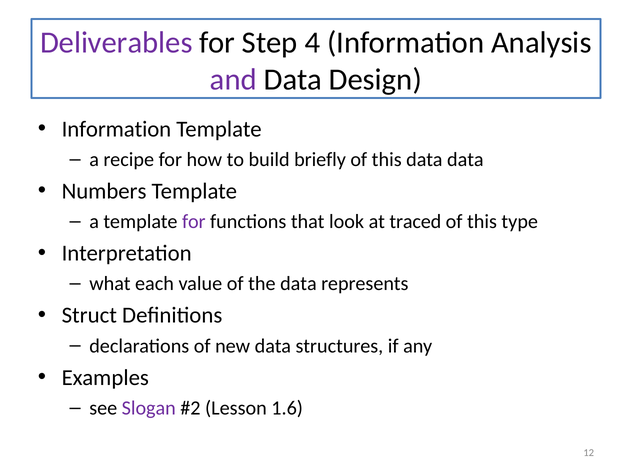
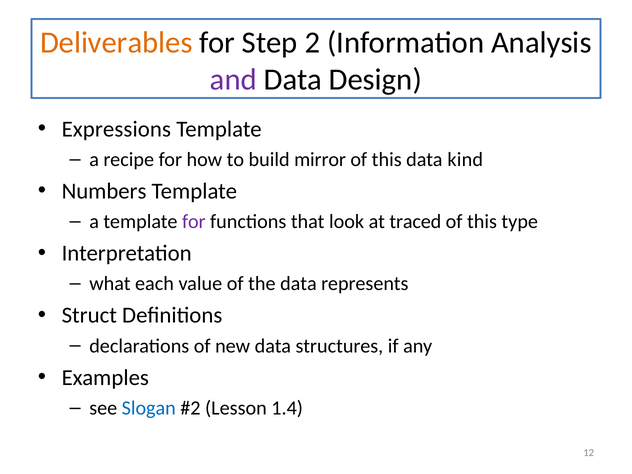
Deliverables colour: purple -> orange (116, 43)
4: 4 -> 2 (312, 43)
Information: Information -> Expressions (116, 129)
briefly: briefly -> mirror (320, 160)
data data: data -> kind (465, 160)
Slogan colour: purple -> blue (149, 408)
1.6: 1.6 -> 1.4 (287, 408)
